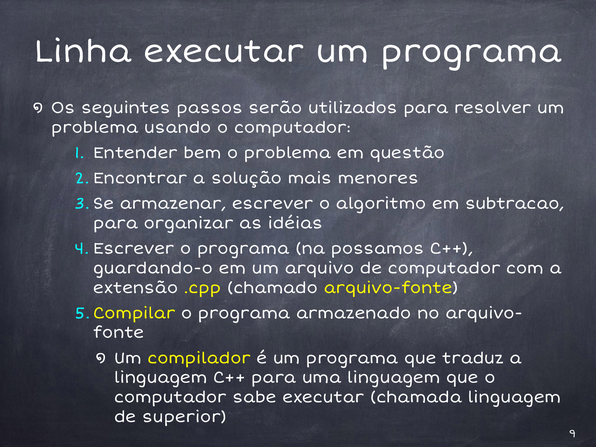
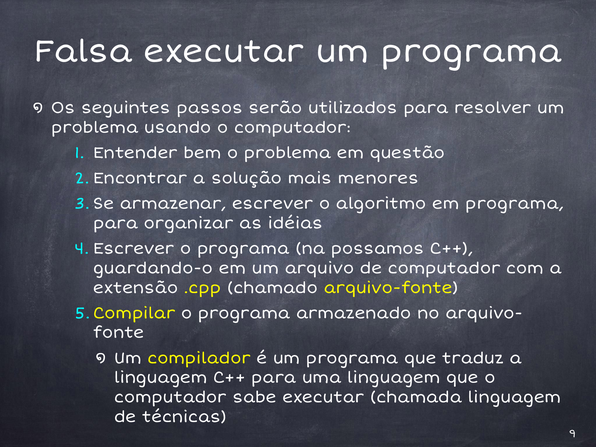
Linha: Linha -> Falsa (83, 51)
em subtracao: subtracao -> programa (515, 204)
superior: superior -> técnicas (185, 417)
